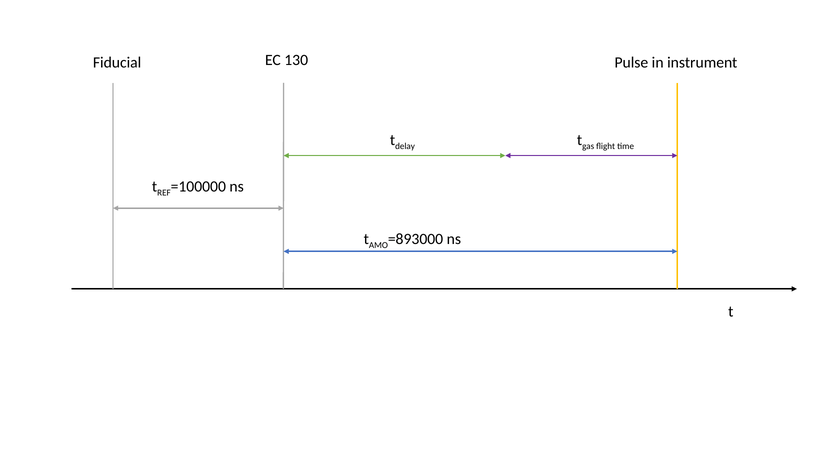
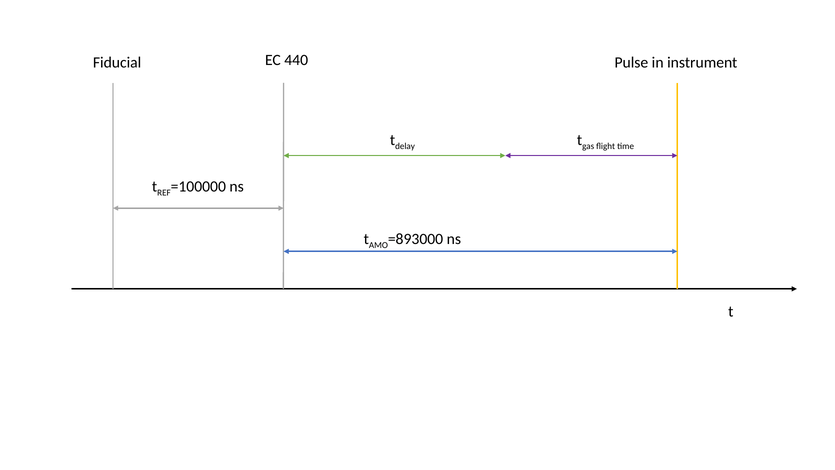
130: 130 -> 440 (296, 60)
